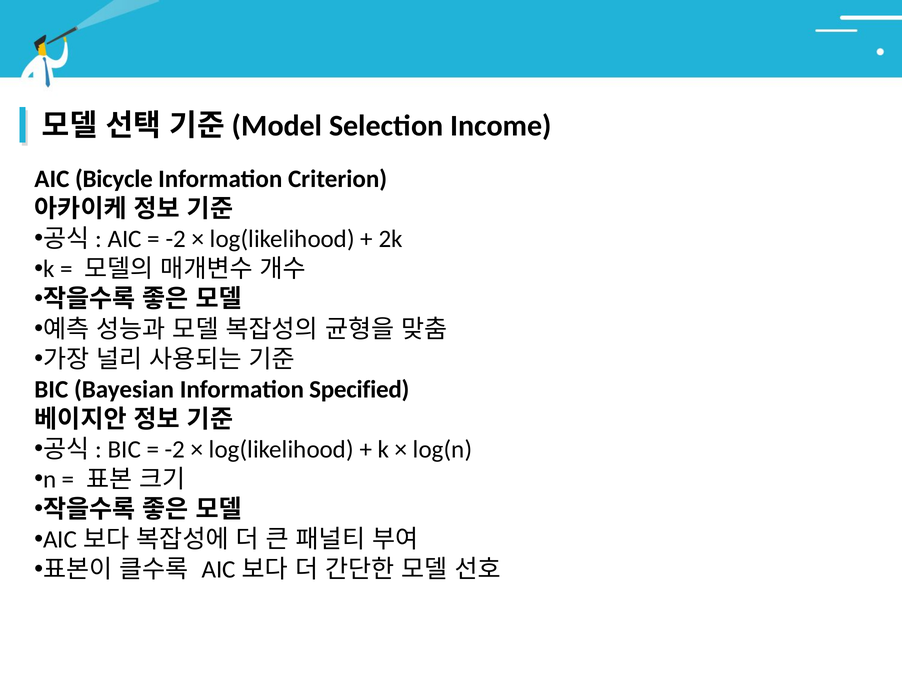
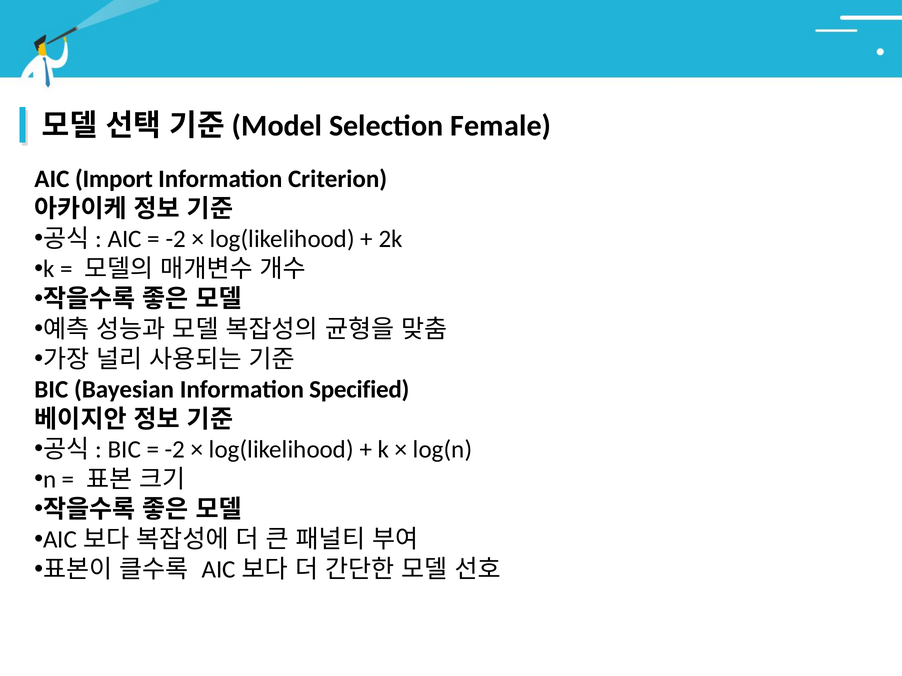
Income: Income -> Female (501, 126)
Bicycle: Bicycle -> Import (114, 179)
